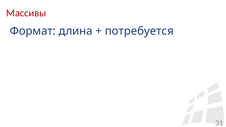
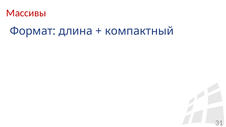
потребуется: потребуется -> компактный (139, 31)
